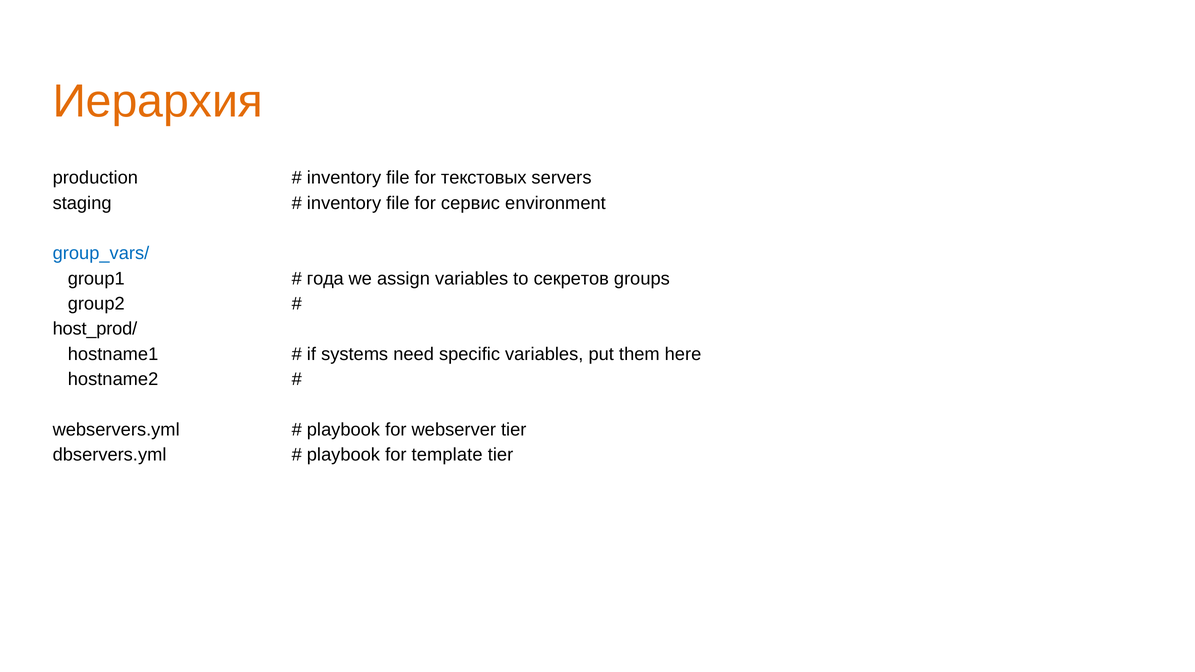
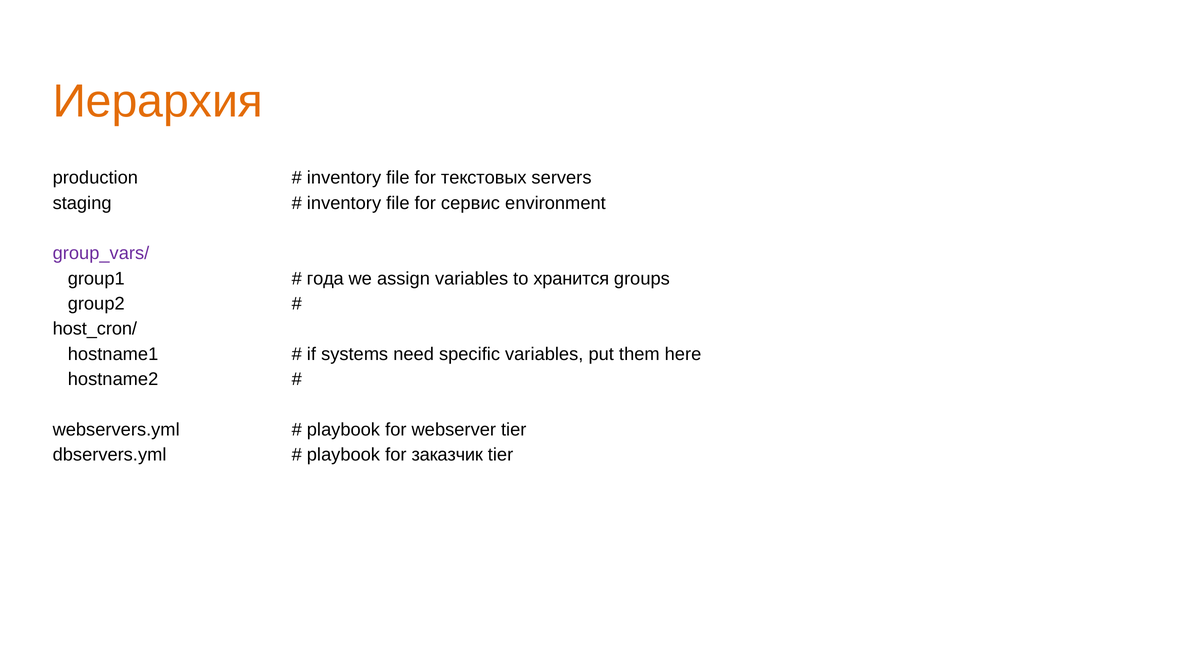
group_vars/ colour: blue -> purple (101, 254)
секретов: секретов -> хранится (571, 279)
host_prod/: host_prod/ -> host_cron/ (95, 329)
template: template -> заказчик (447, 455)
